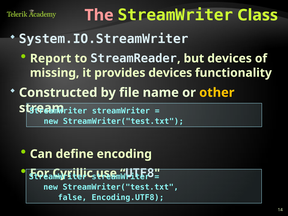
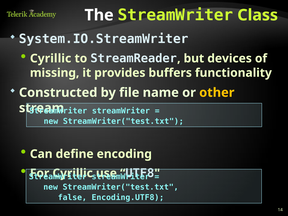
The colour: pink -> white (99, 15)
Report: Report -> Cyrillic (51, 58)
provides devices: devices -> buffers (170, 73)
